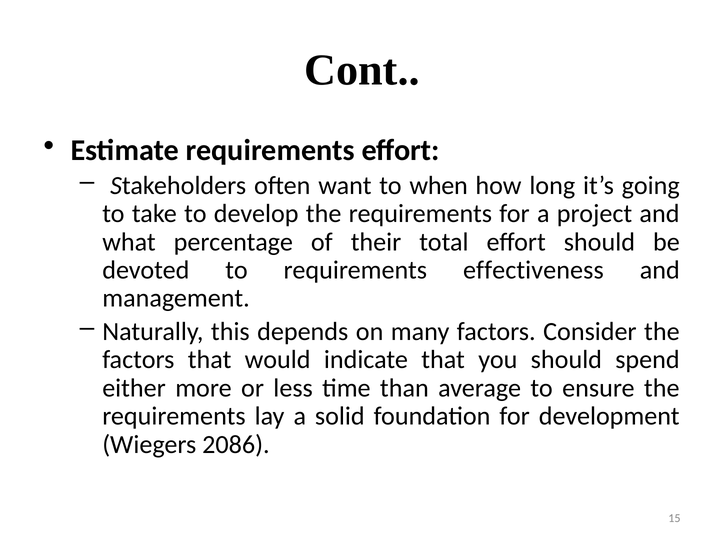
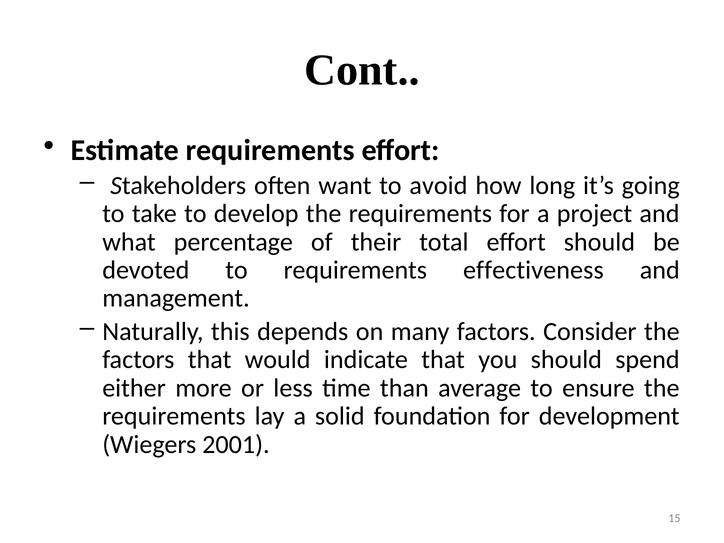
when: when -> avoid (438, 185)
2086: 2086 -> 2001 (236, 445)
